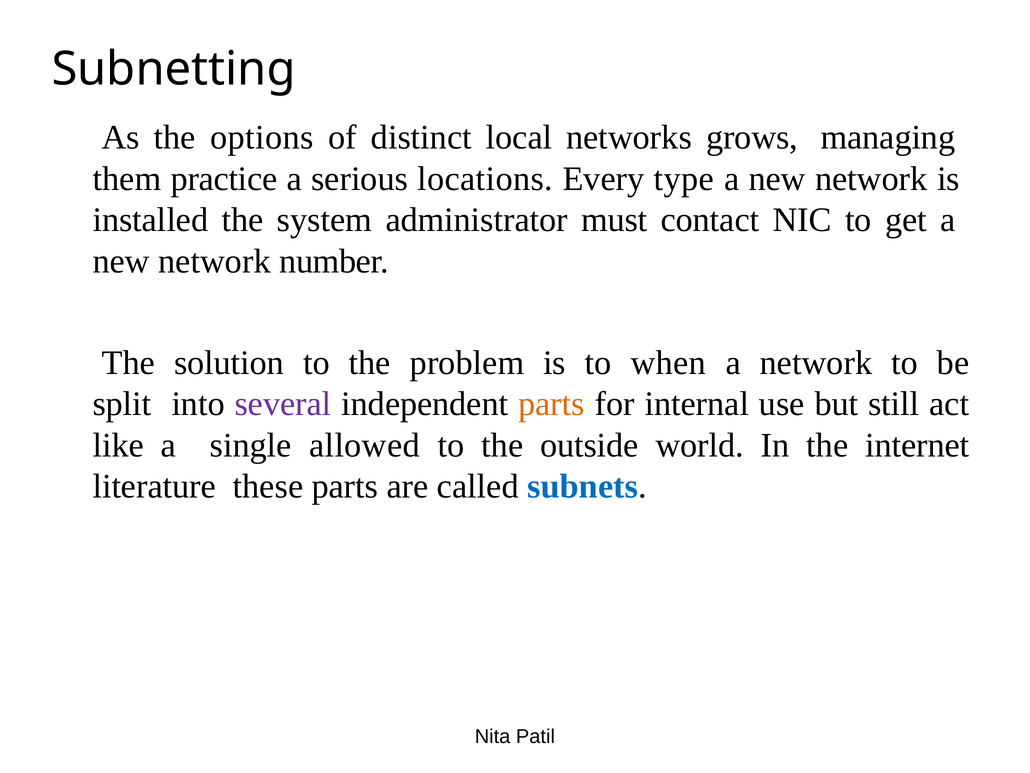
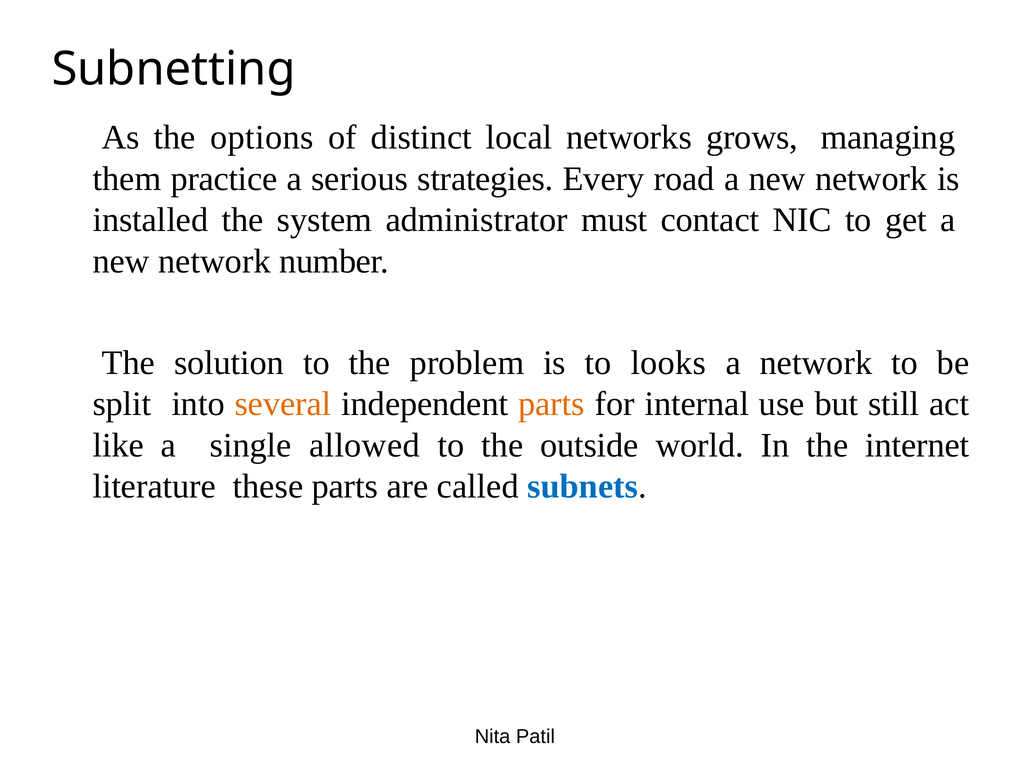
locations: locations -> strategies (485, 179)
type: type -> road (684, 179)
when: when -> looks (668, 363)
several colour: purple -> orange (283, 404)
